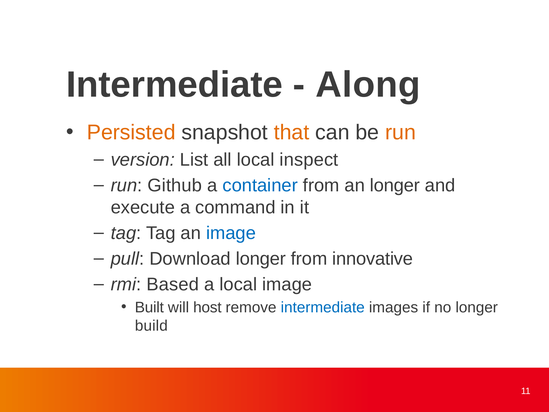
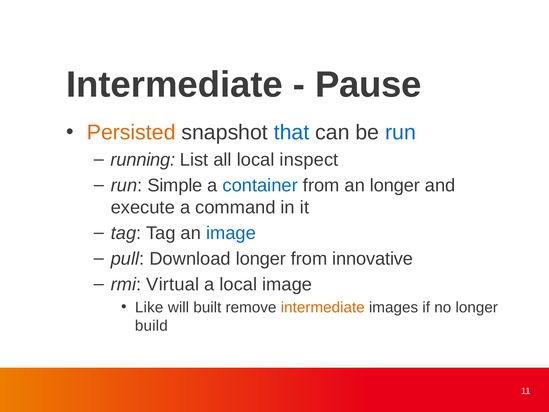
Along: Along -> Pause (368, 85)
that colour: orange -> blue (292, 133)
run colour: orange -> blue (401, 133)
version: version -> running (143, 160)
Github: Github -> Simple (175, 185)
Based: Based -> Virtual (173, 284)
Built: Built -> Like (149, 307)
host: host -> built (207, 307)
intermediate colour: blue -> orange (323, 307)
